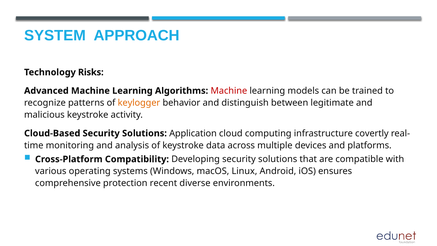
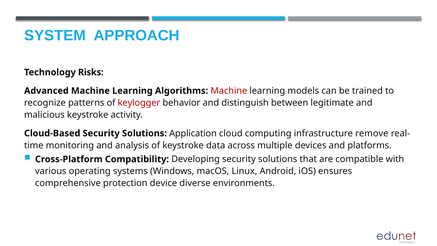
keylogger colour: orange -> red (139, 103)
covertly: covertly -> remove (372, 133)
recent: recent -> device (163, 183)
